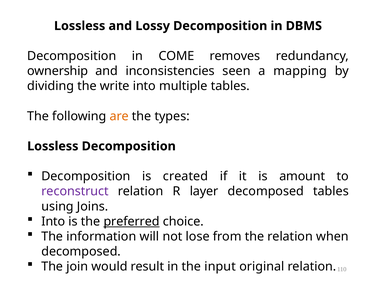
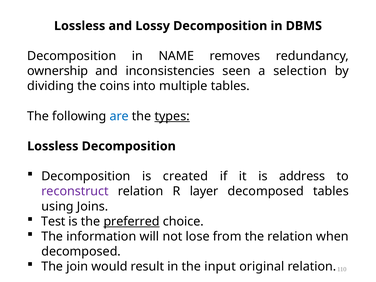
COME: COME -> NAME (176, 56)
mapping: mapping -> selection (300, 71)
write: write -> coins (115, 86)
are colour: orange -> blue (119, 116)
types underline: none -> present (172, 116)
amount: amount -> address (302, 176)
Into: Into -> Test (53, 221)
